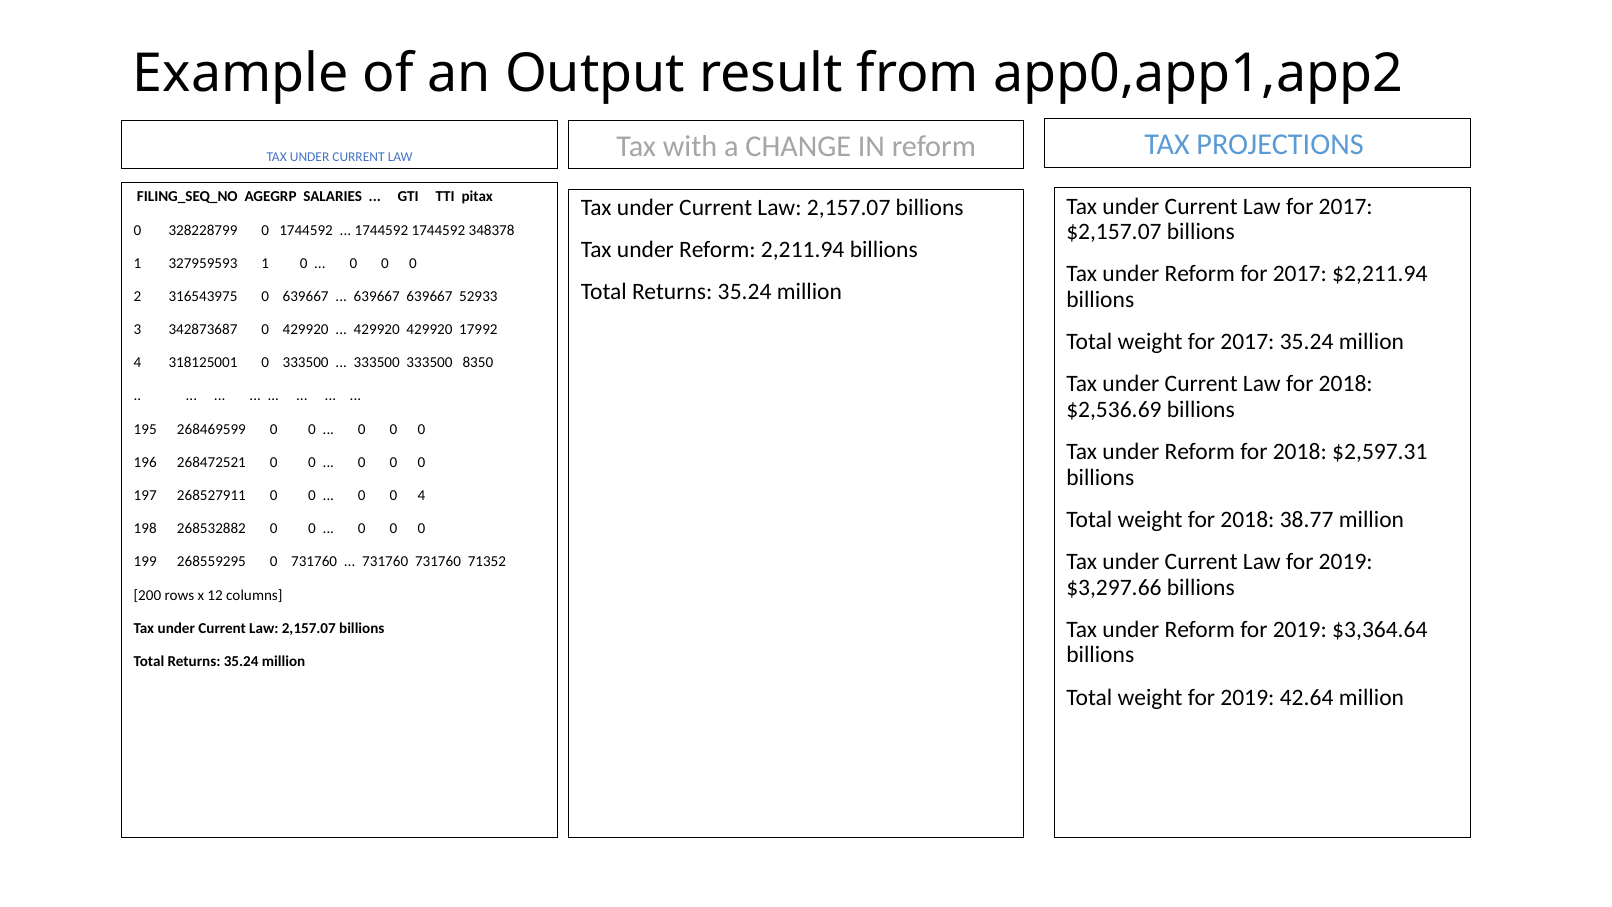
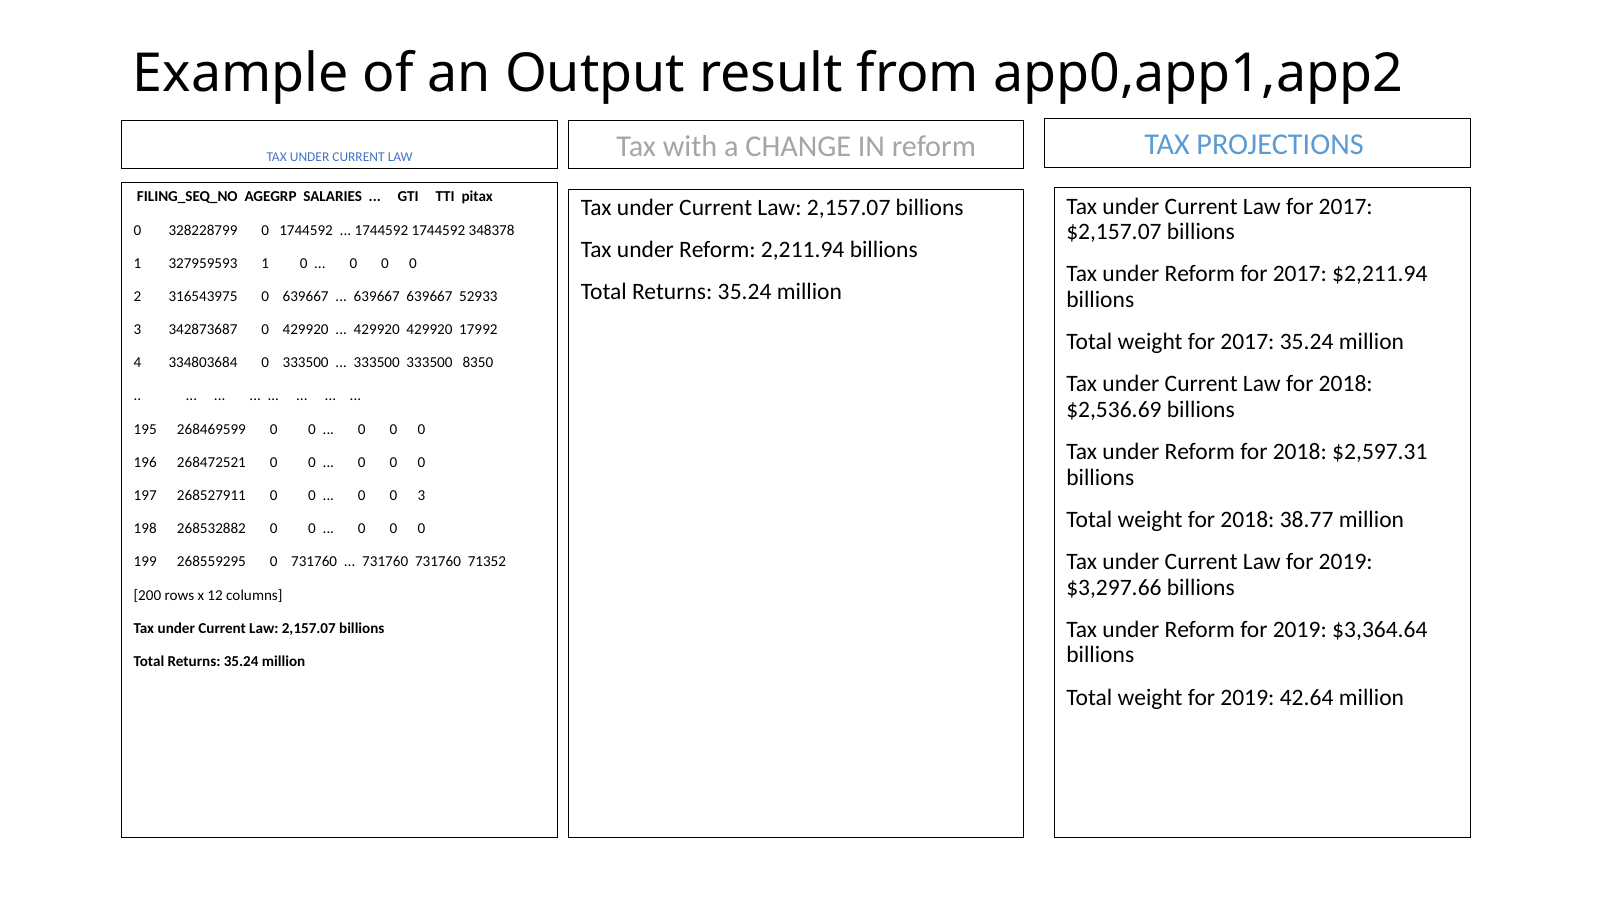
318125001: 318125001 -> 334803684 (203, 363)
0 4: 4 -> 3 (422, 495)
